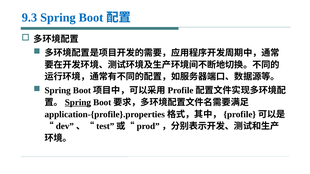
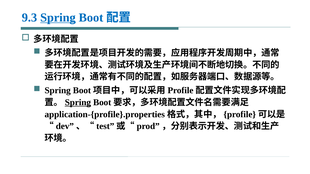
Spring underline: none -> present (58, 18)
